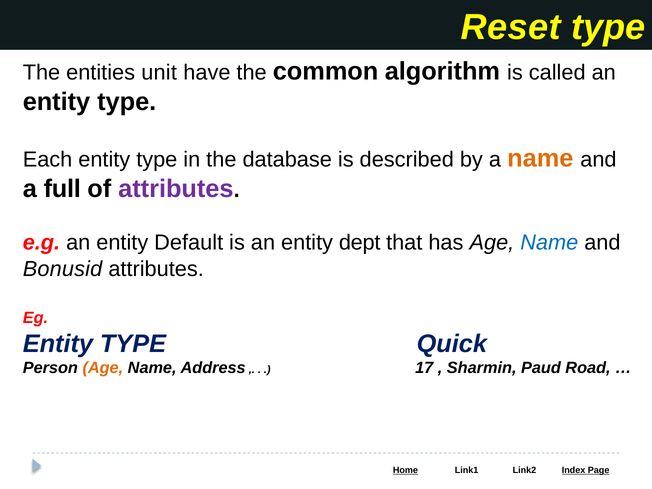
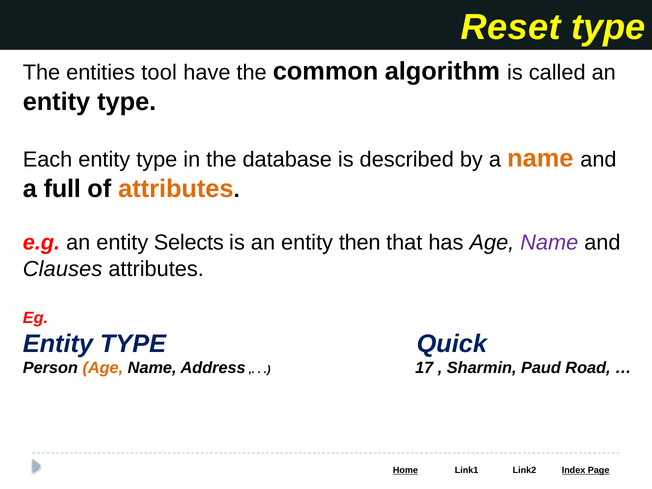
unit: unit -> tool (159, 72)
attributes colour: purple -> orange (176, 189)
Default: Default -> Selects (189, 243)
dept: dept -> then (360, 243)
Name colour: blue -> purple (549, 243)
Bonusid: Bonusid -> Clauses (63, 269)
